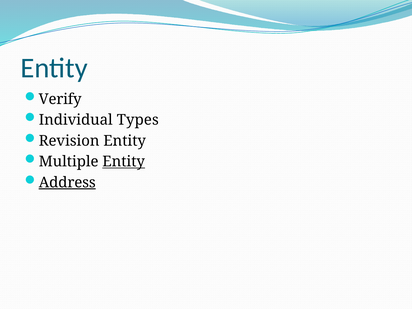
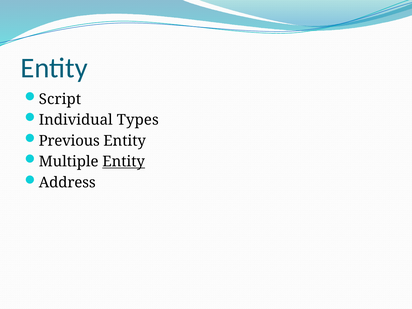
Verify: Verify -> Script (60, 99)
Revision: Revision -> Previous (69, 141)
Address underline: present -> none (67, 182)
